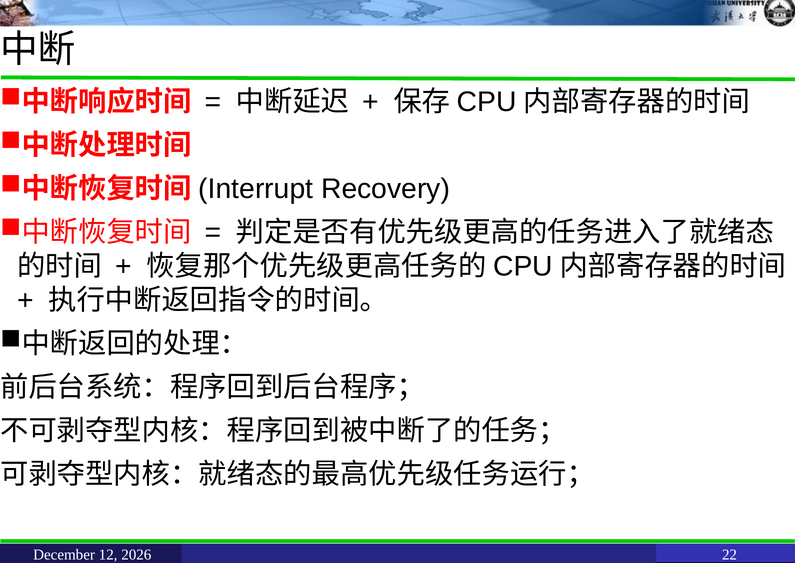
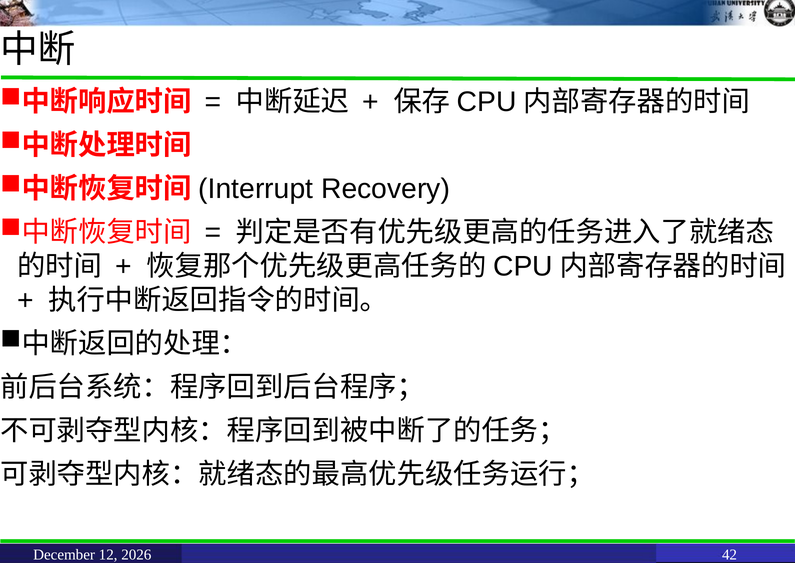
22: 22 -> 42 (730, 554)
